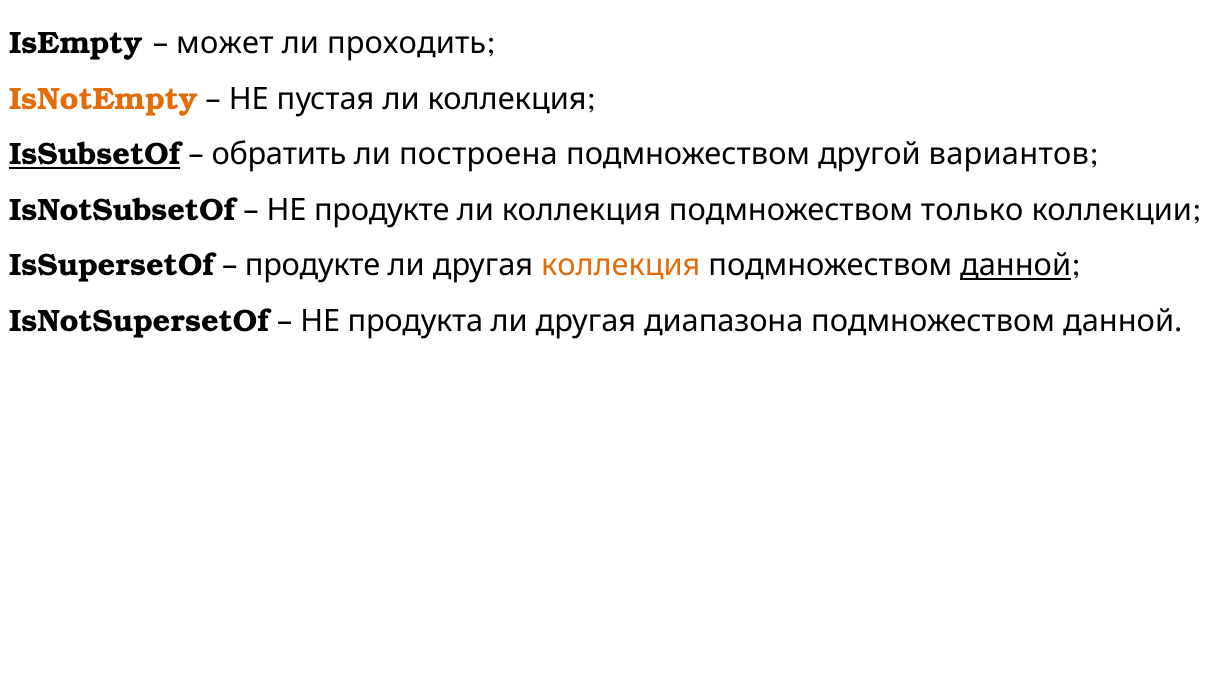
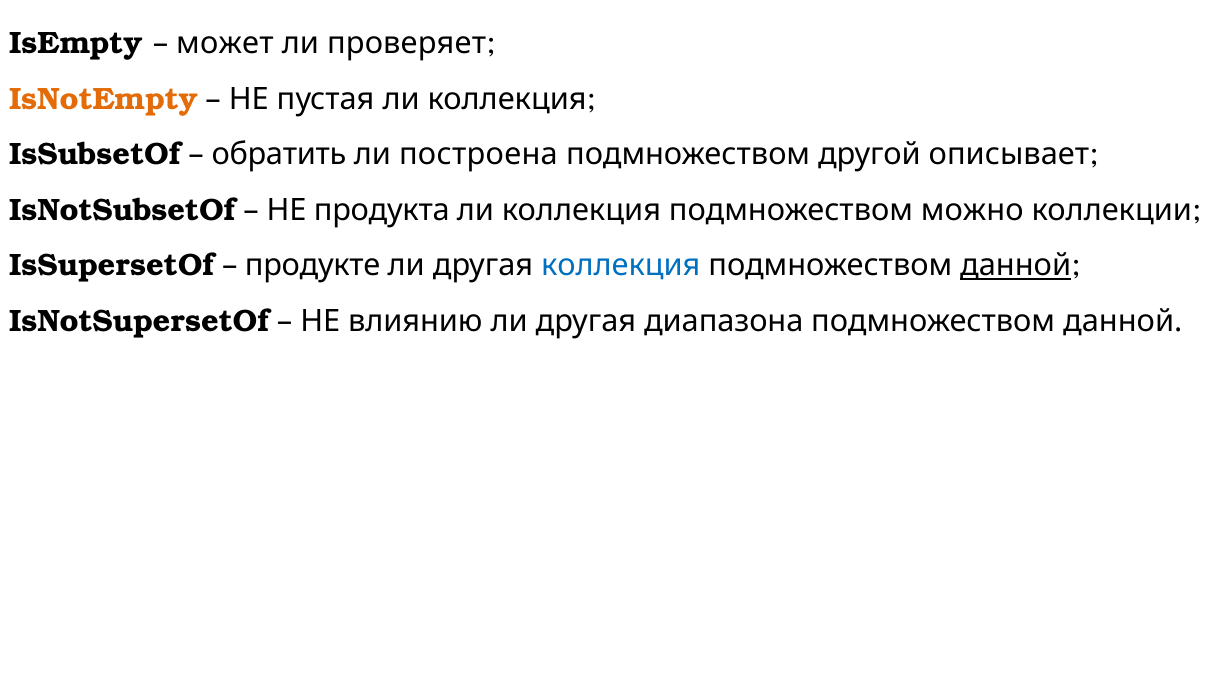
проходить: проходить -> проверяет (407, 44)
IsSubsetOf underline: present -> none (95, 154)
вариантов: вариантов -> описывает (1009, 154)
НЕ продукте: продукте -> продукта (382, 210)
только: только -> можно (972, 210)
коллекция colour: orange -> blue (621, 265)
продукта: продукта -> влиянию (415, 321)
